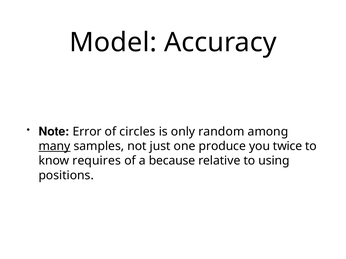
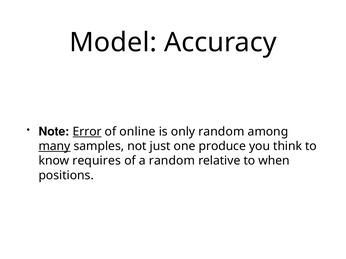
Error underline: none -> present (87, 132)
circles: circles -> online (137, 132)
twice: twice -> think (288, 146)
a because: because -> random (172, 161)
using: using -> when (274, 161)
